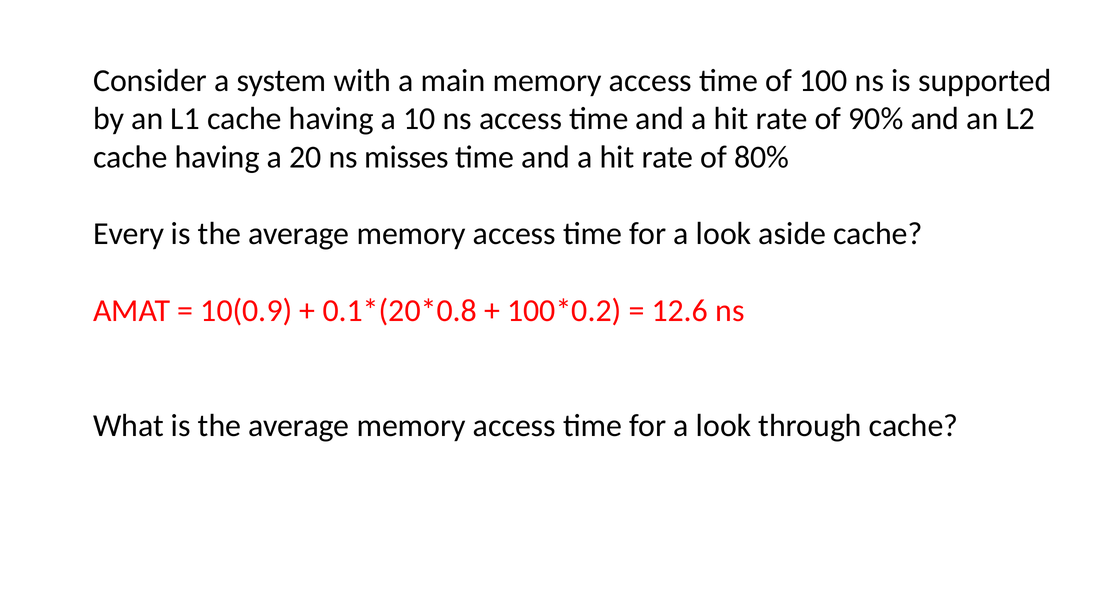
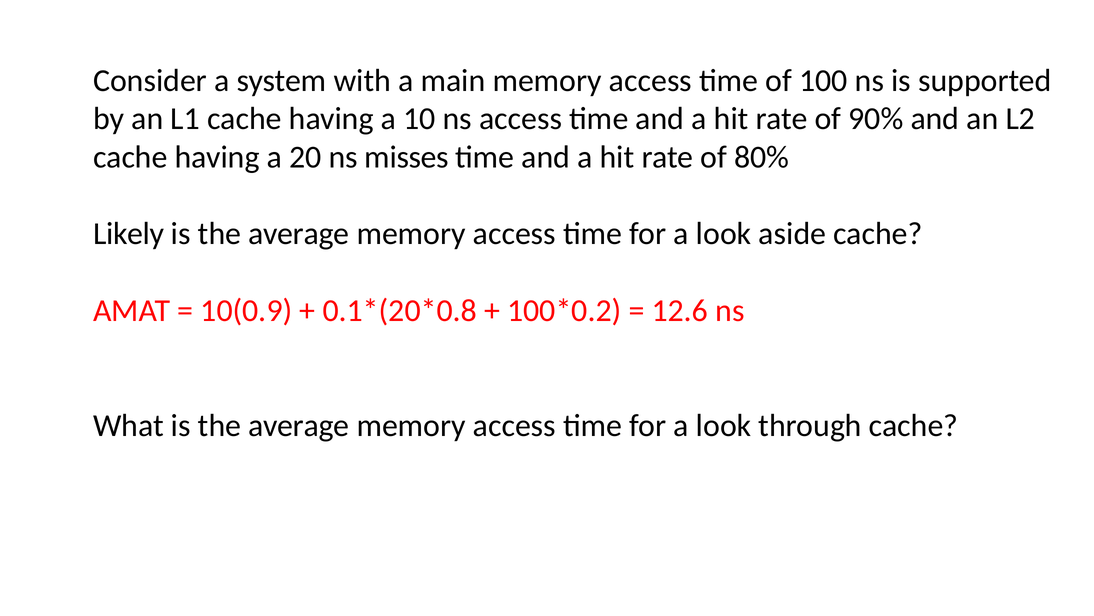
Every: Every -> Likely (129, 234)
